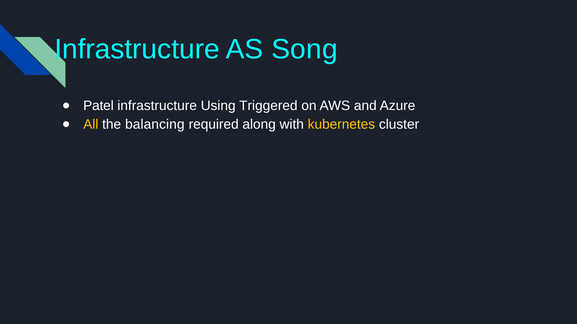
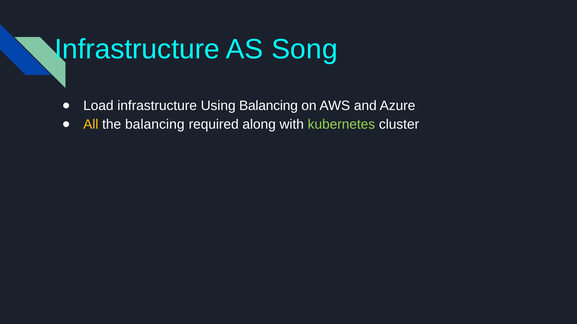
Patel: Patel -> Load (98, 106)
Using Triggered: Triggered -> Balancing (268, 106)
kubernetes colour: yellow -> light green (341, 125)
